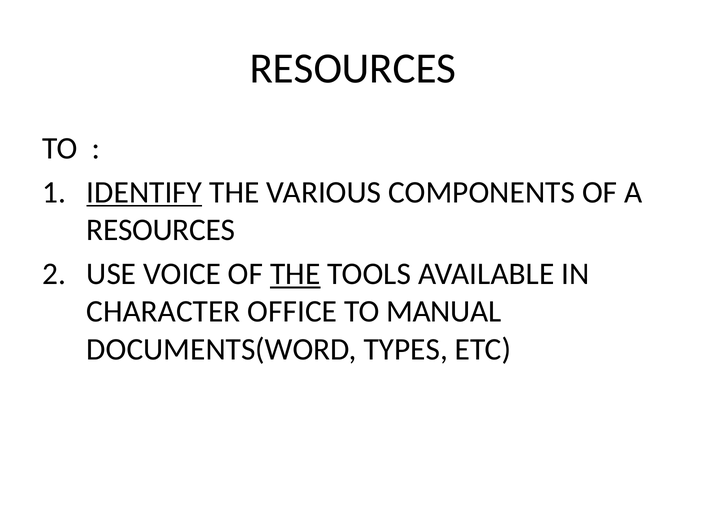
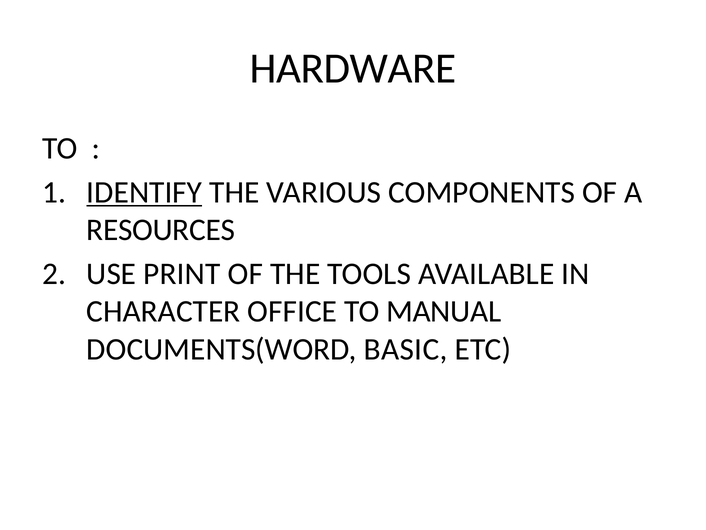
RESOURCES: RESOURCES -> HARDWARE (353, 68)
VOICE: VOICE -> PRINT (182, 274)
THE underline: present -> none (295, 274)
TYPES: TYPES -> BASIC (406, 349)
